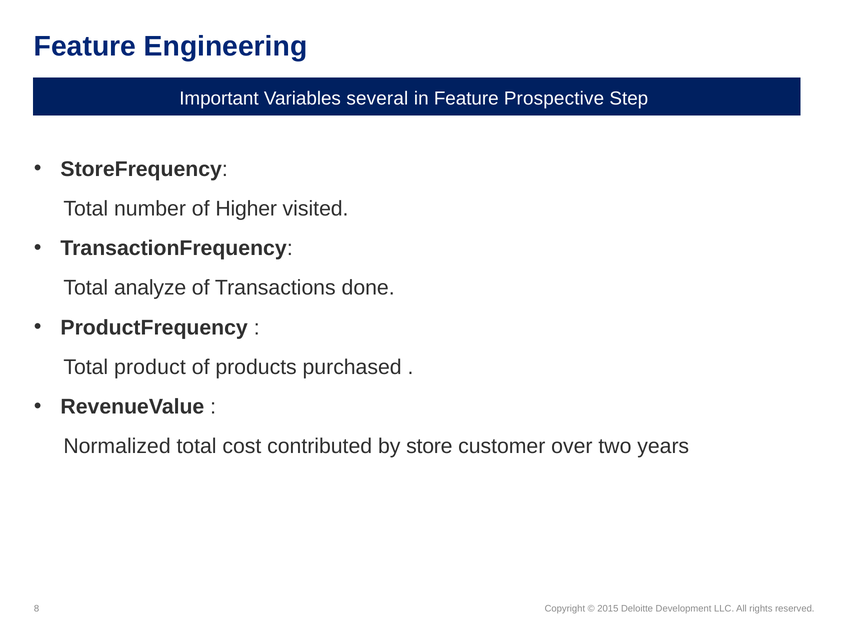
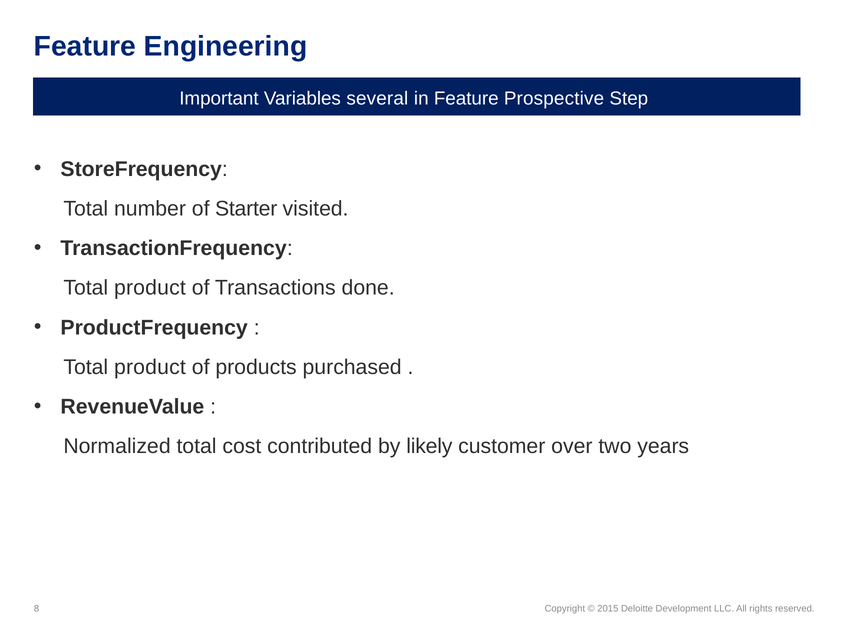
Higher: Higher -> Starter (246, 209)
analyze: analyze -> product (150, 288)
store: store -> likely (429, 446)
